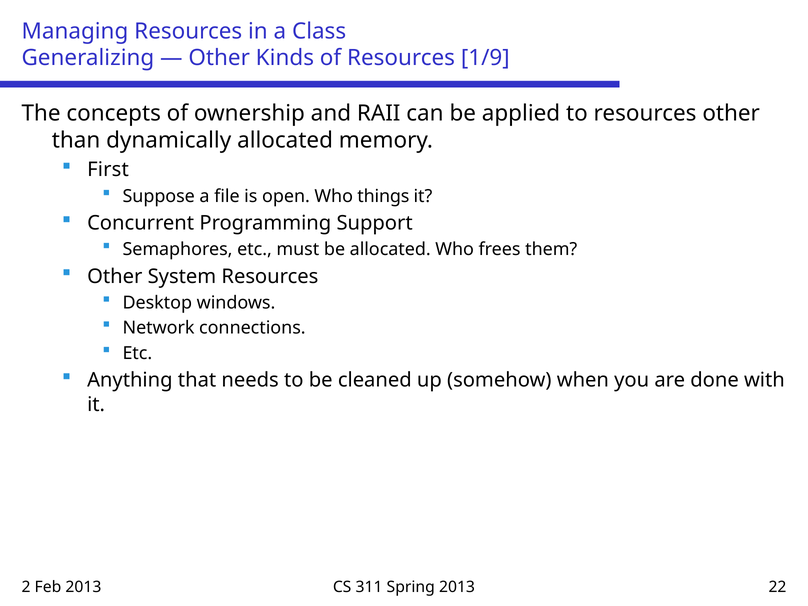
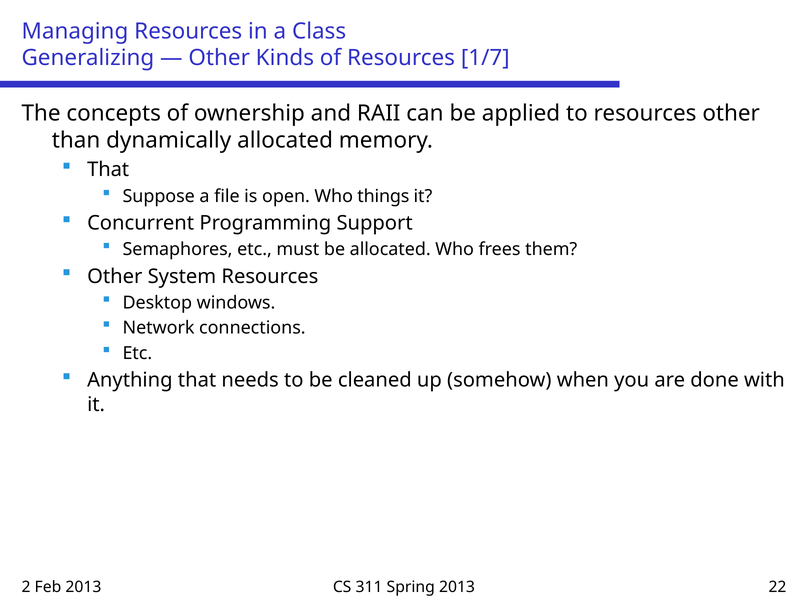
1/9: 1/9 -> 1/7 (485, 58)
First: First -> That (108, 170)
